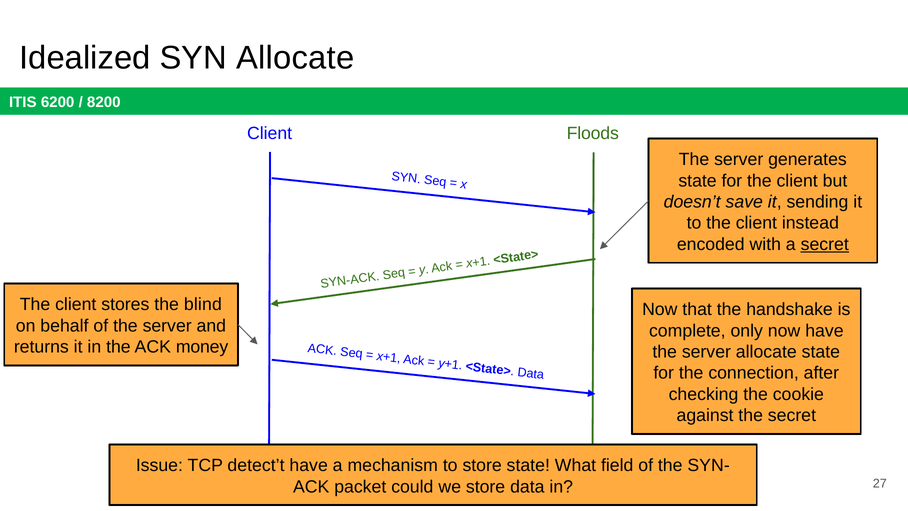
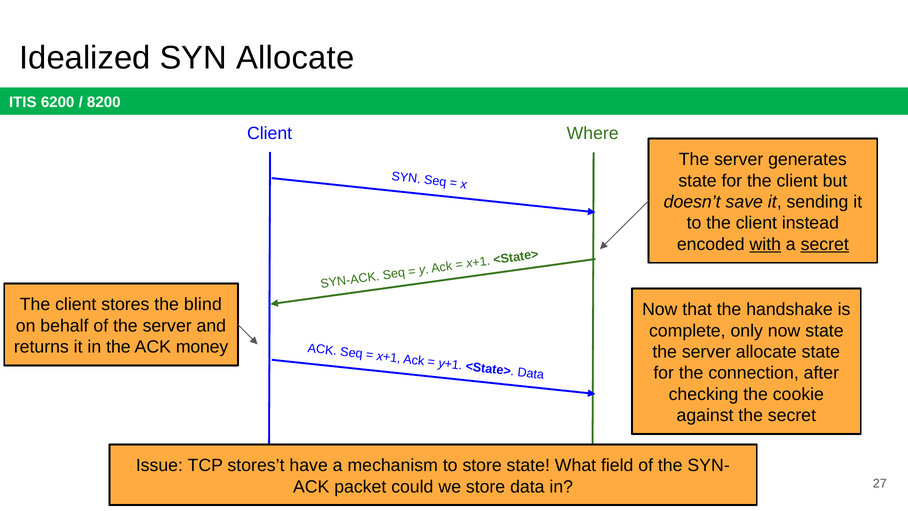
Floods: Floods -> Where (593, 133)
with underline: none -> present (765, 244)
now have: have -> state (824, 331)
detect’t: detect’t -> stores’t (256, 465)
